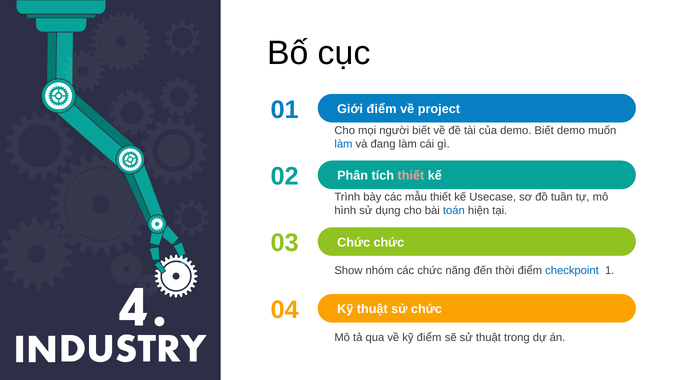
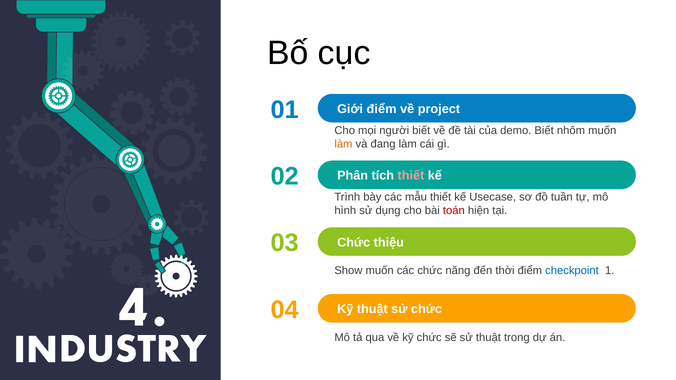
Biết demo: demo -> nhôm (571, 131)
làm colour: blue -> orange (343, 144)
toán colour: blue -> red (454, 211)
Chức chức: chức -> thiệu (389, 243)
Show nhóm: nhóm -> muốn (380, 271)
kỹ điểm: điểm -> chức (429, 338)
